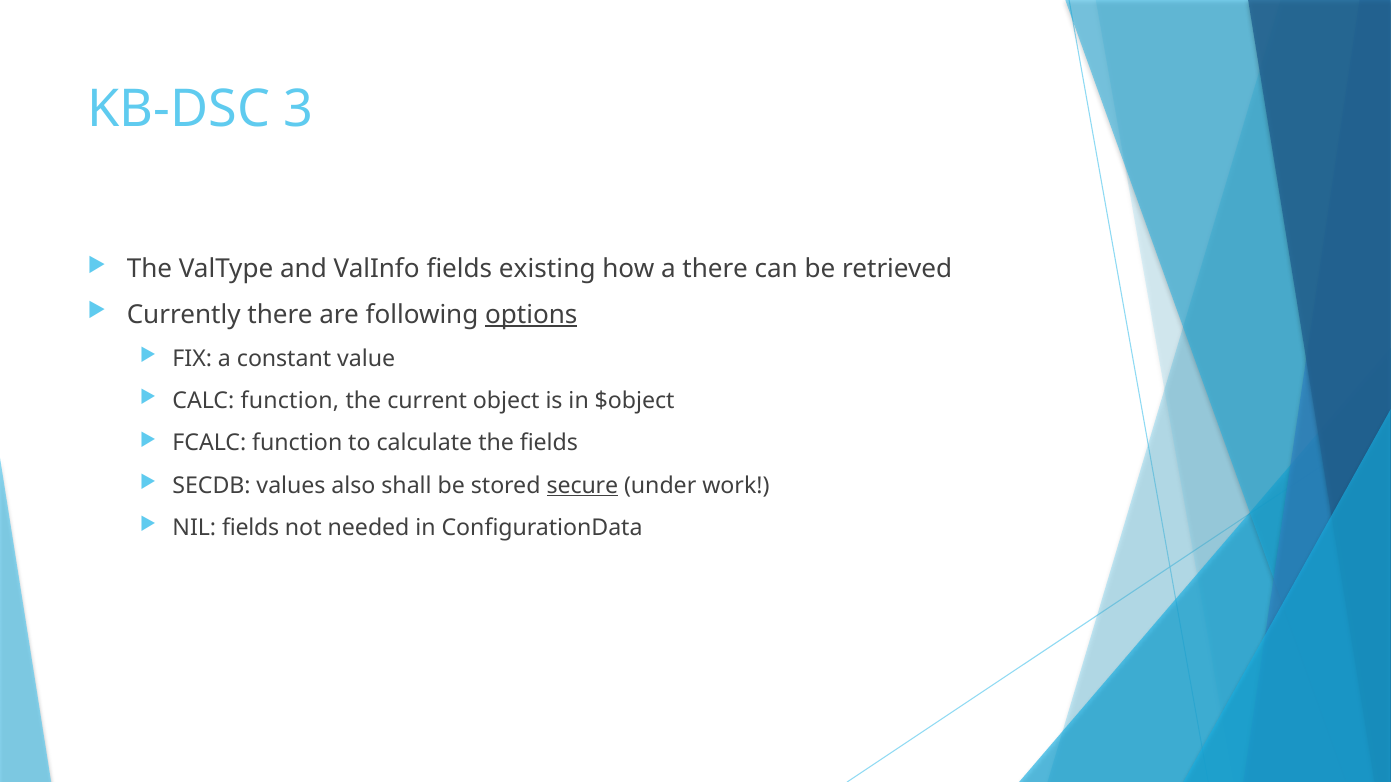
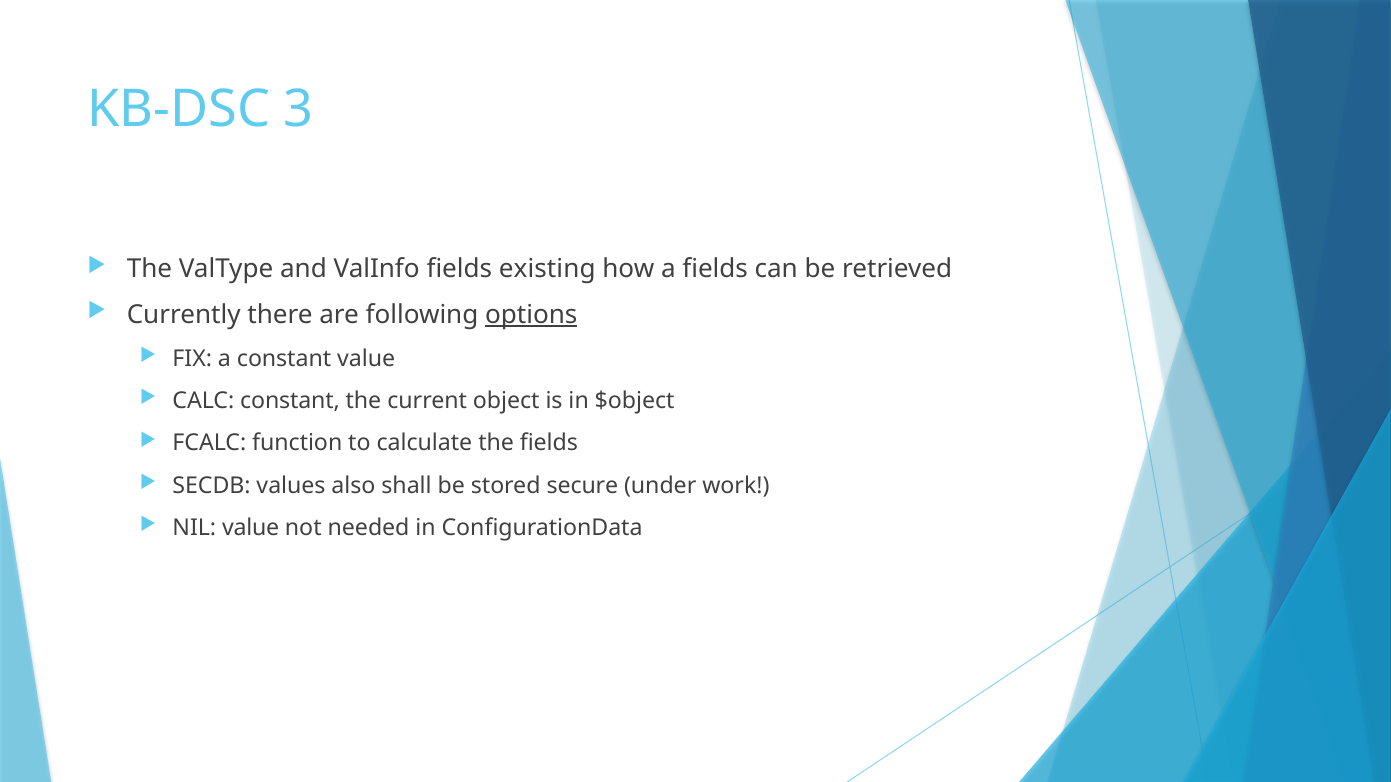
a there: there -> fields (715, 269)
CALC function: function -> constant (290, 401)
secure underline: present -> none (582, 486)
NIL fields: fields -> value (251, 528)
